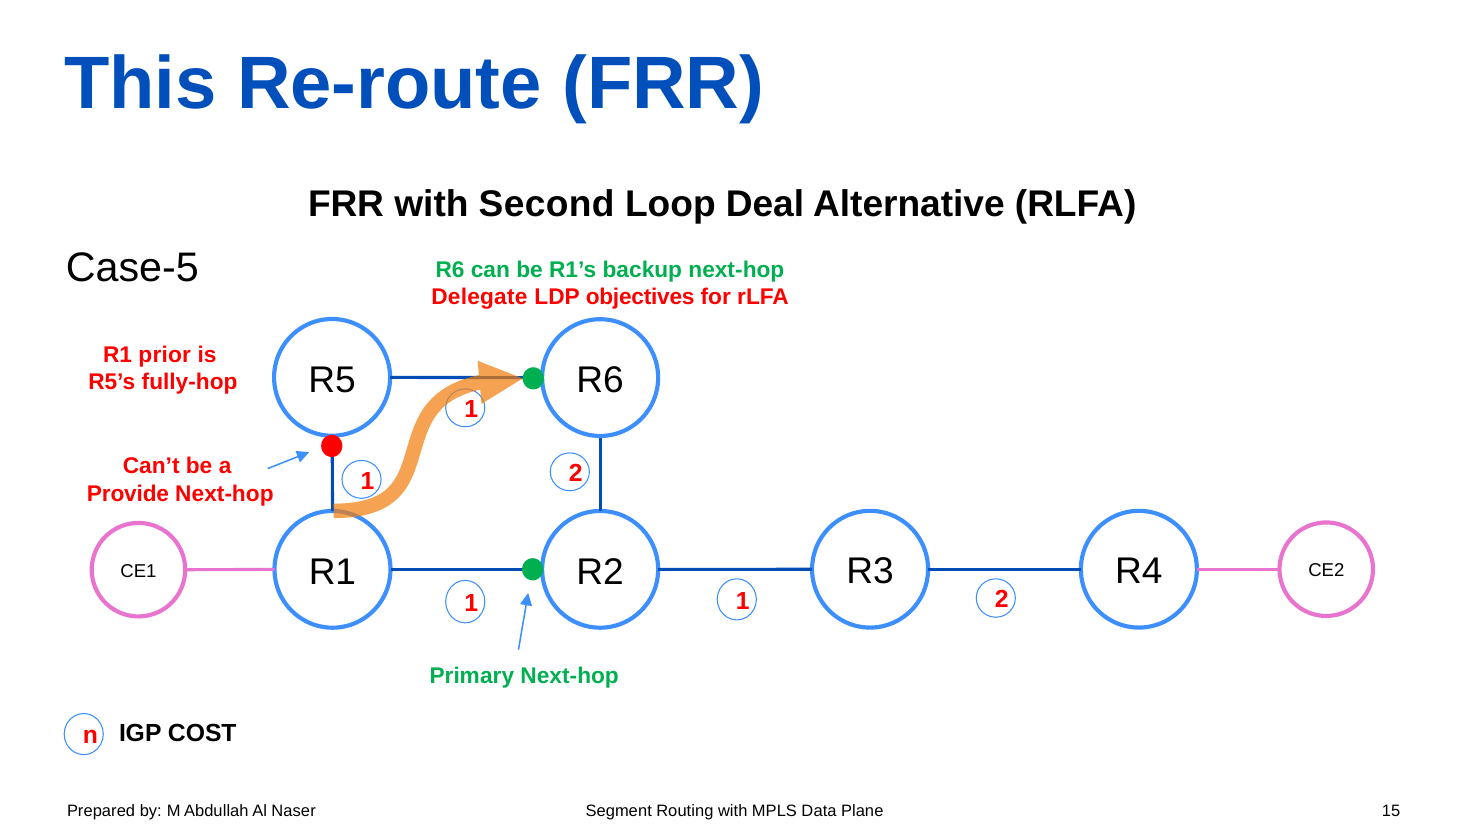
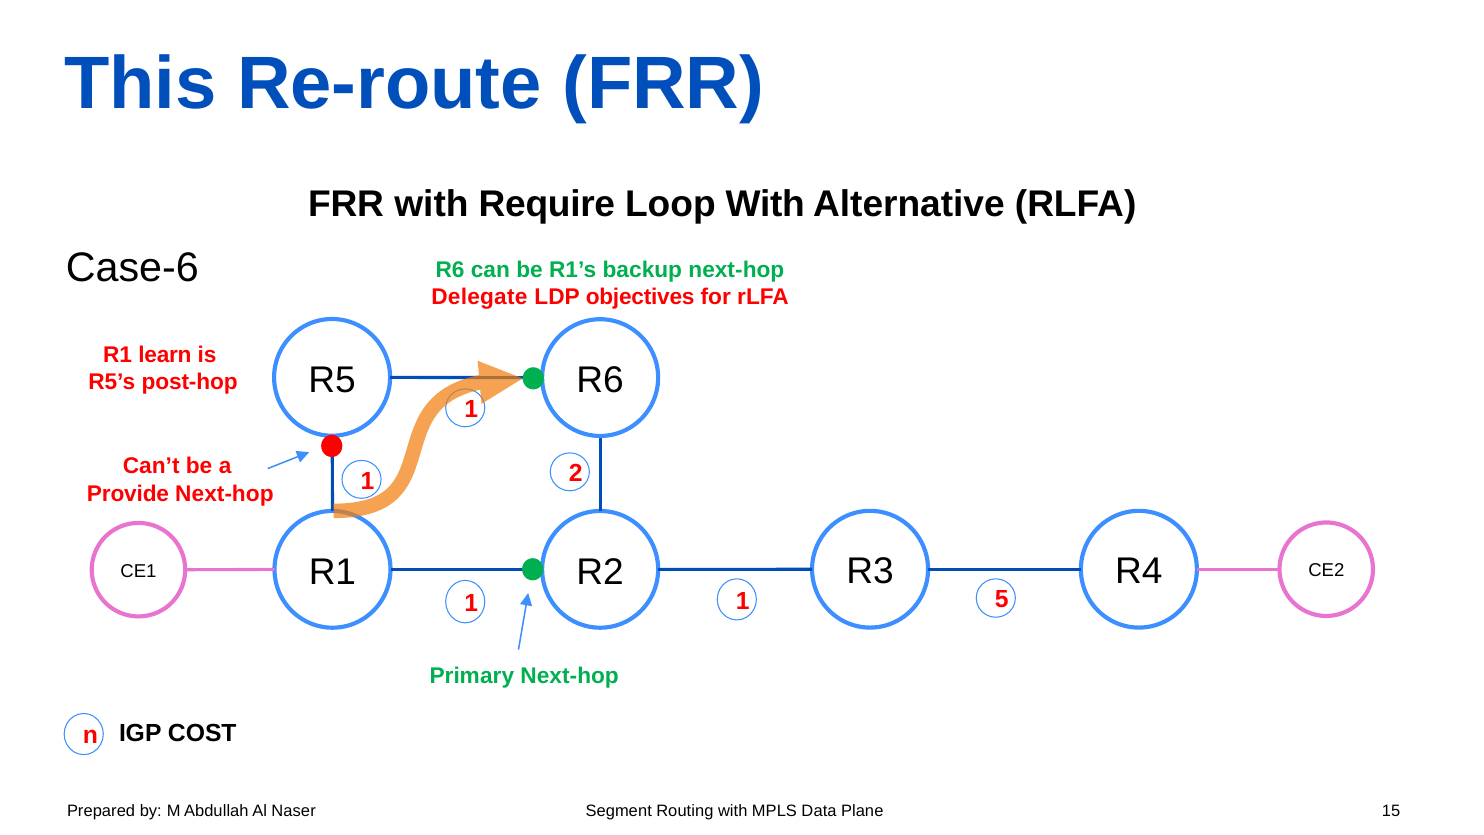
Second: Second -> Require (547, 204)
Loop Deal: Deal -> With (765, 204)
Case-5: Case-5 -> Case-6 (132, 268)
prior: prior -> learn (165, 355)
fully-hop: fully-hop -> post-hop (190, 382)
1 2: 2 -> 5 (1002, 600)
